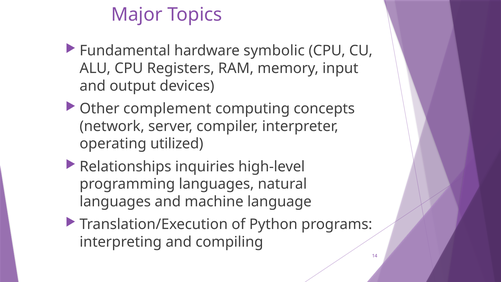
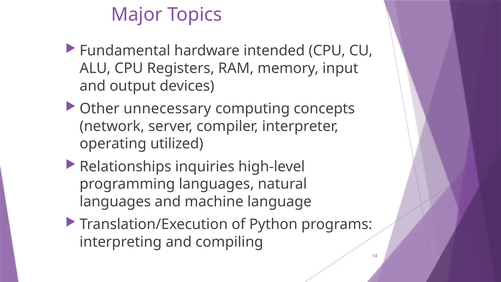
symbolic: symbolic -> intended (274, 51)
complement: complement -> unnecessary (167, 109)
